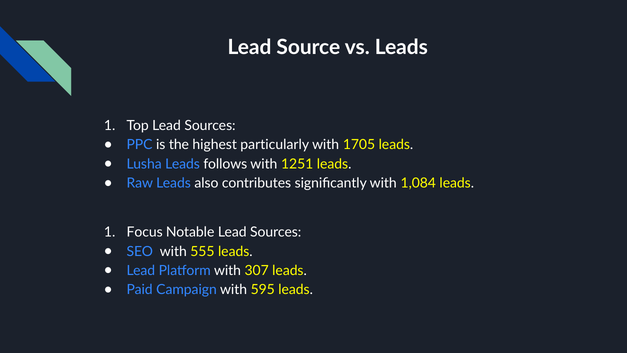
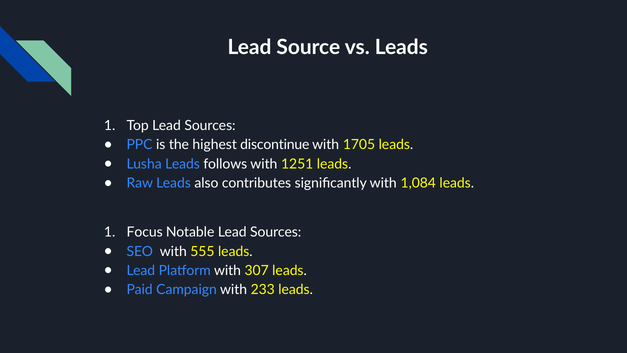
particularly: particularly -> discontinue (275, 145)
595: 595 -> 233 (263, 290)
